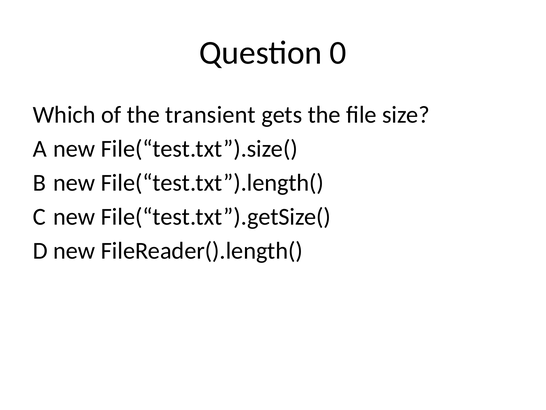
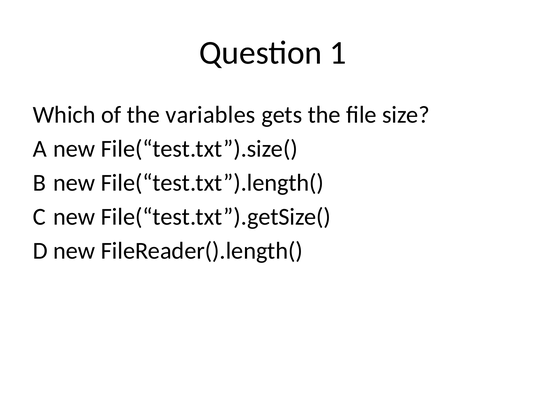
0: 0 -> 1 (338, 53)
transient: transient -> variables (210, 115)
